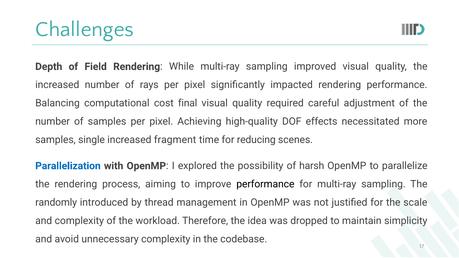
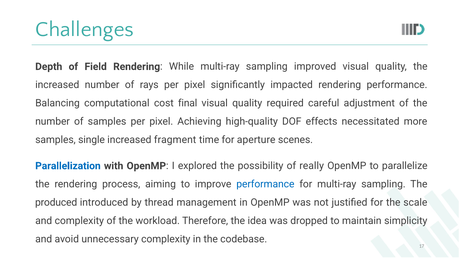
reducing: reducing -> aperture (256, 140)
harsh: harsh -> really (312, 166)
performance colour: black -> blue (265, 184)
randomly: randomly -> produced (56, 203)
